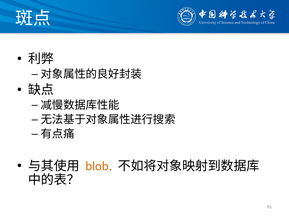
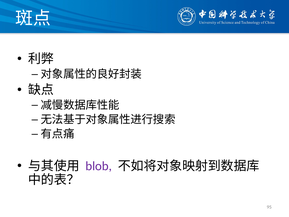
blob colour: orange -> purple (99, 166)
